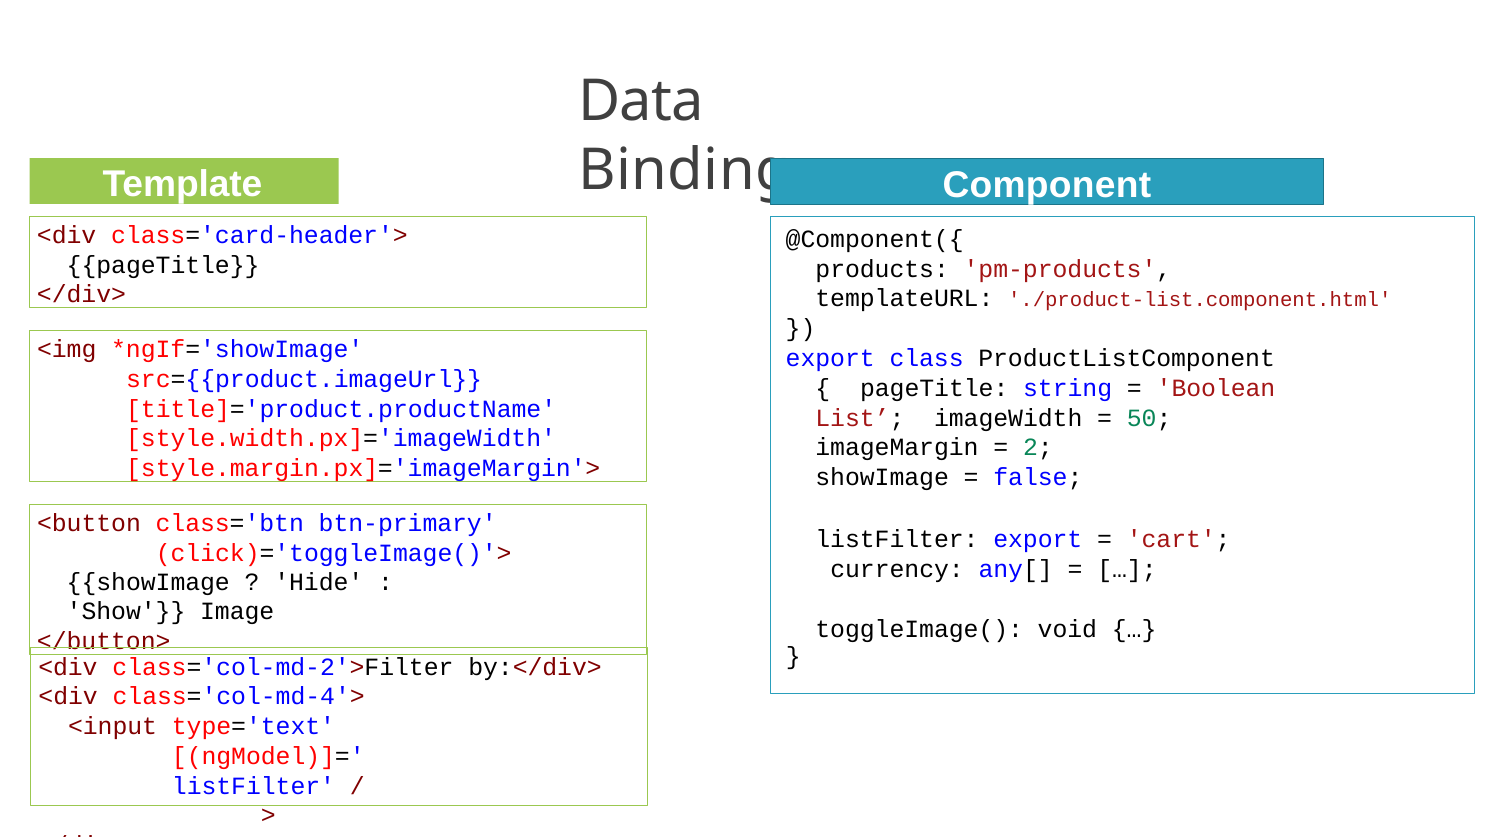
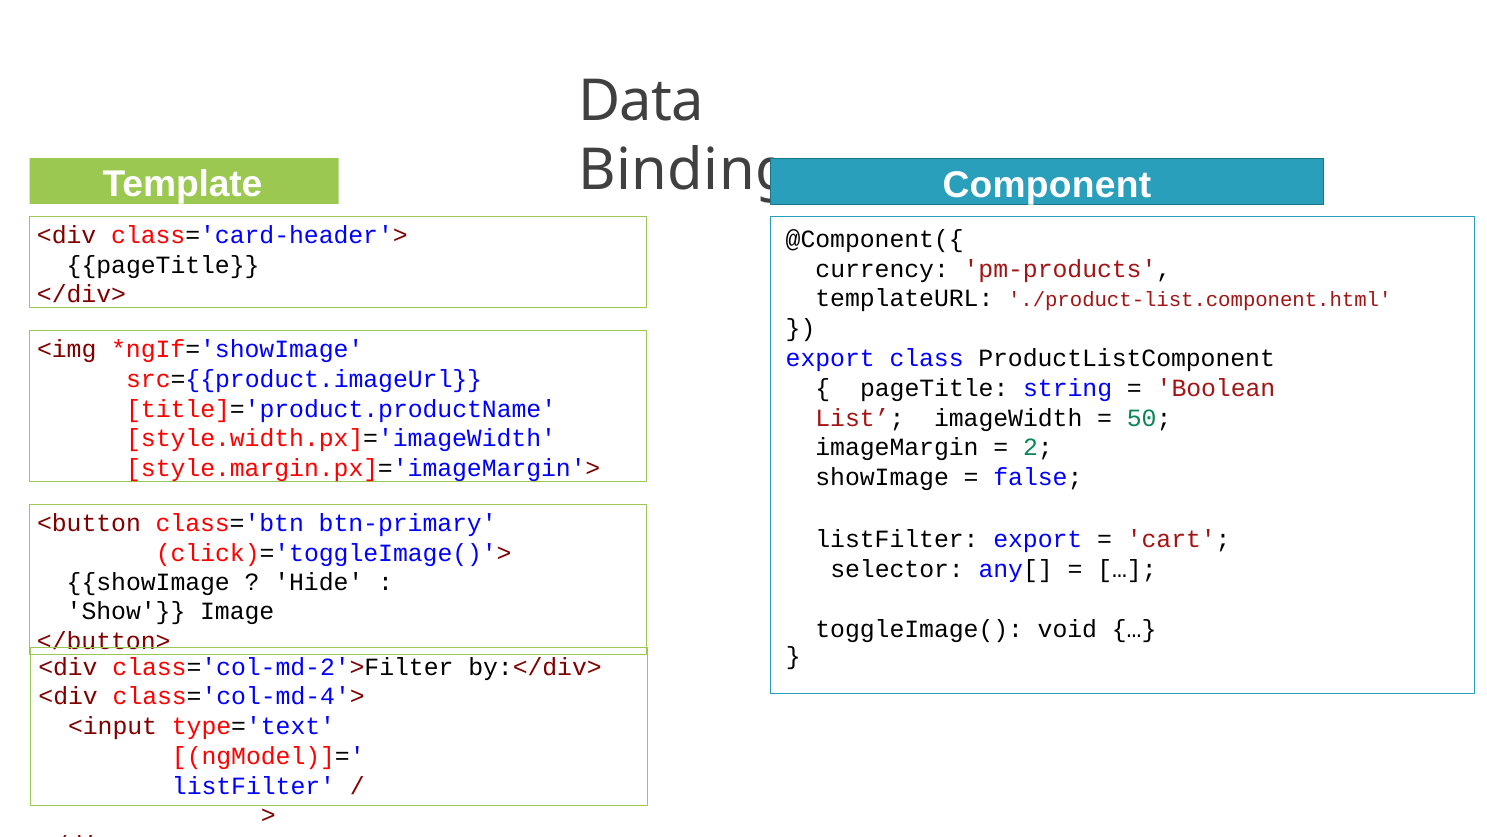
products: products -> currency (882, 269)
currency: currency -> selector (897, 569)
